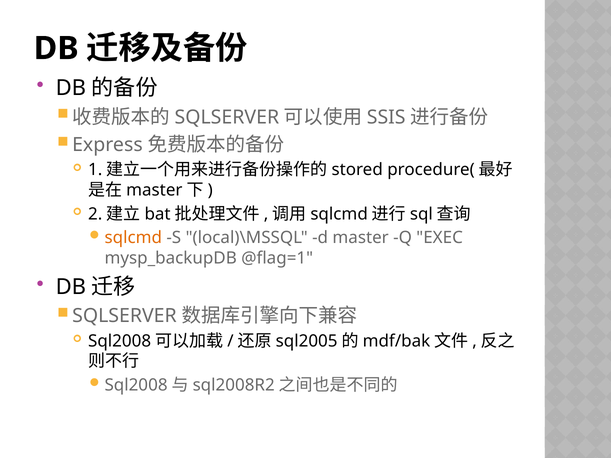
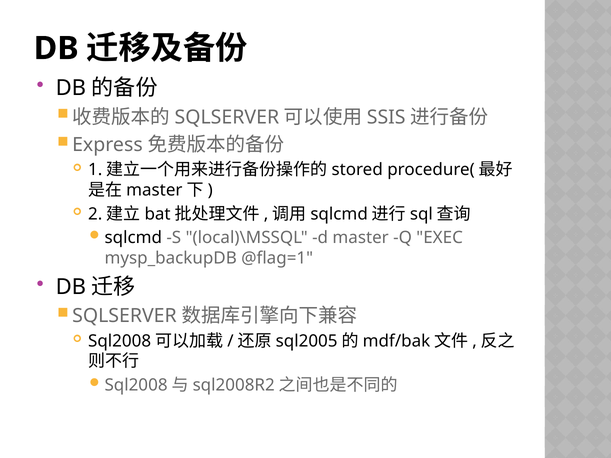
sqlcmd colour: orange -> black (133, 238)
